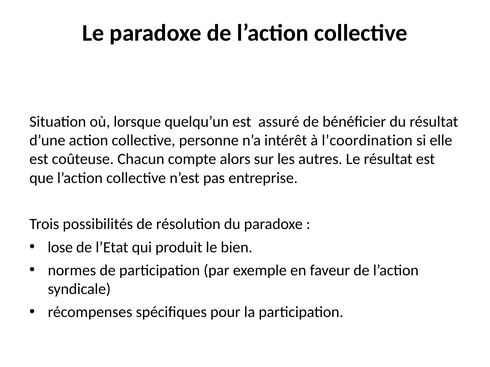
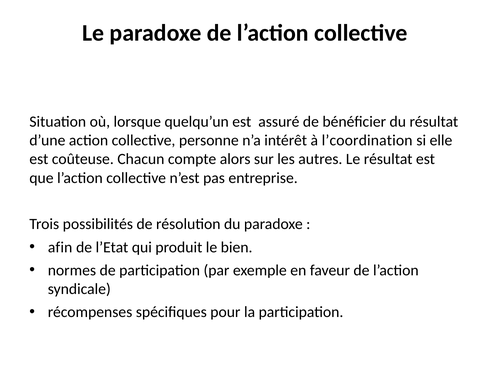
lose: lose -> afin (60, 248)
